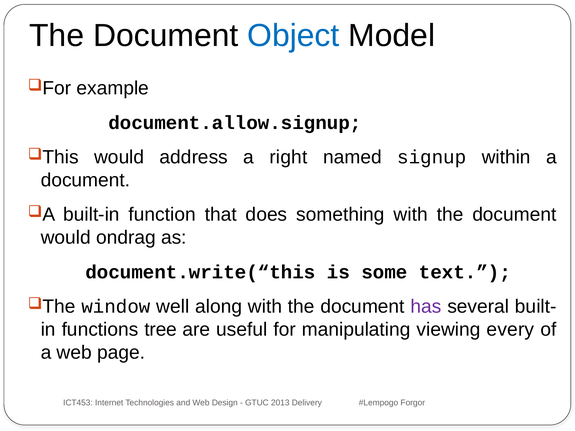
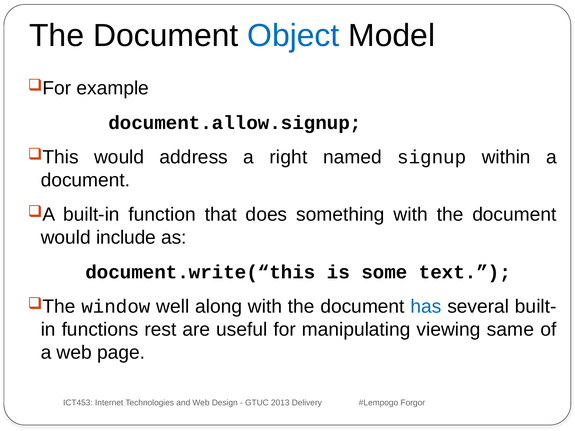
ondrag: ondrag -> include (126, 238)
has colour: purple -> blue (426, 307)
tree: tree -> rest (160, 330)
every: every -> same (510, 330)
